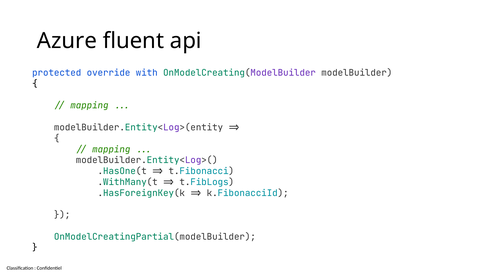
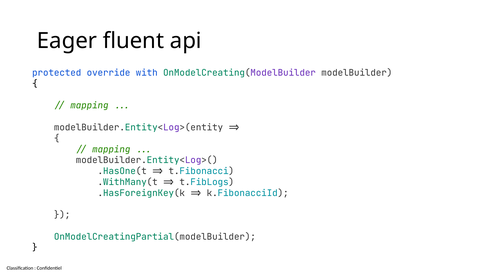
Azure: Azure -> Eager (67, 41)
